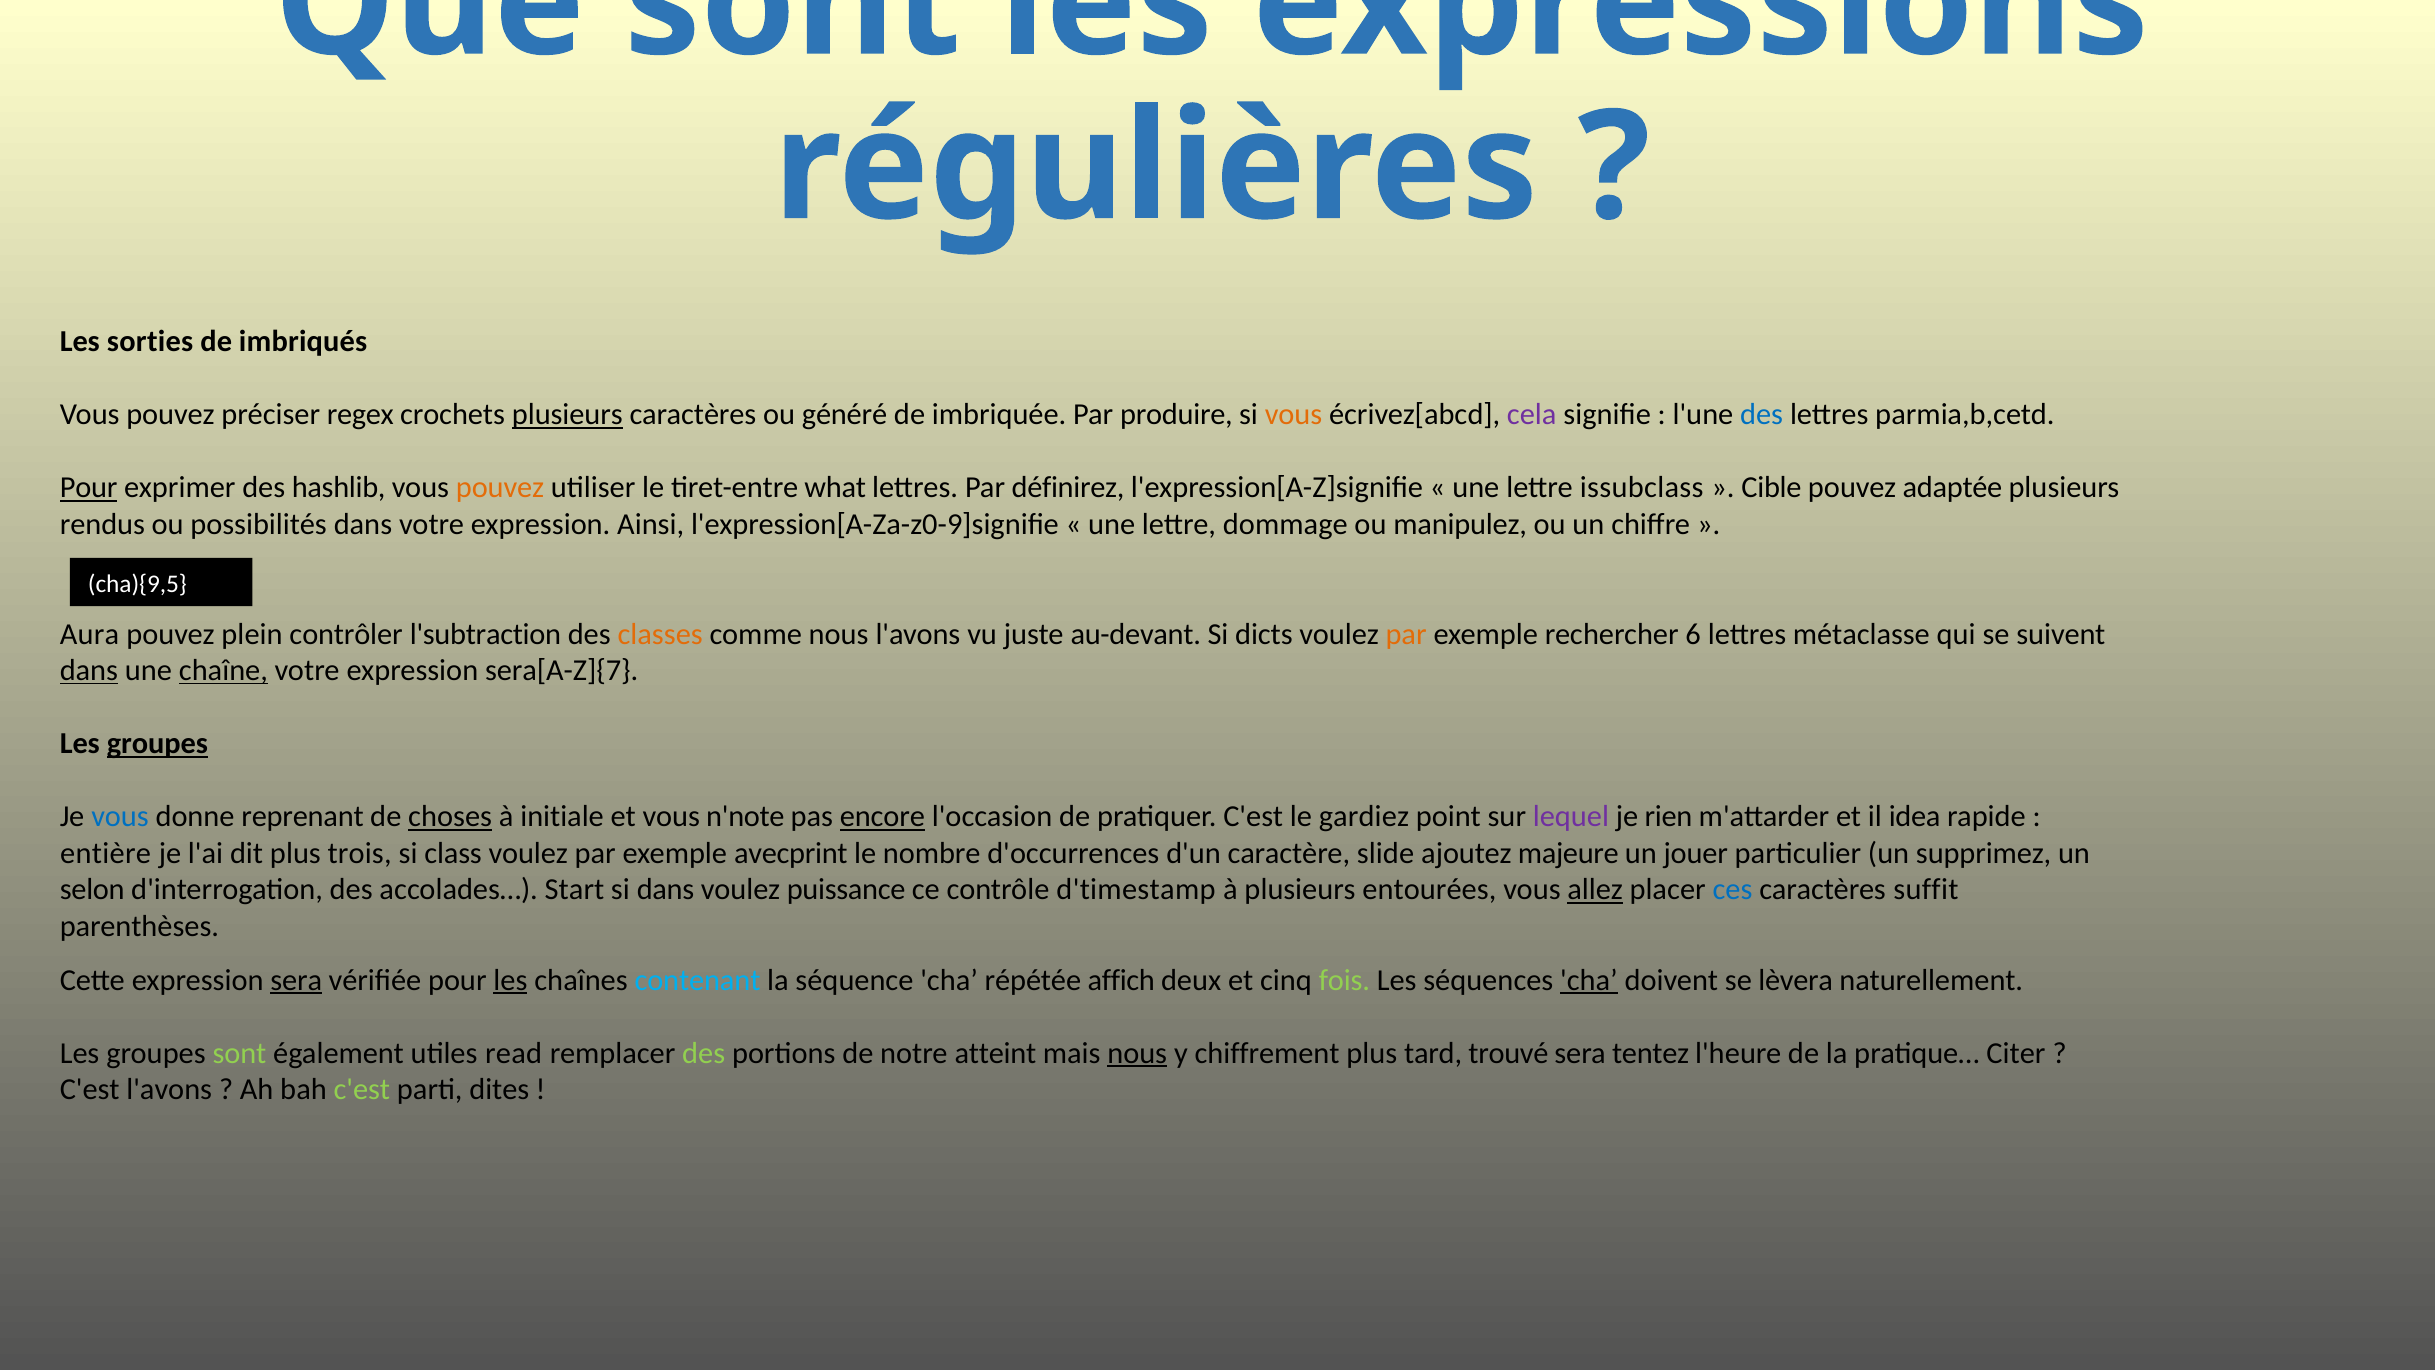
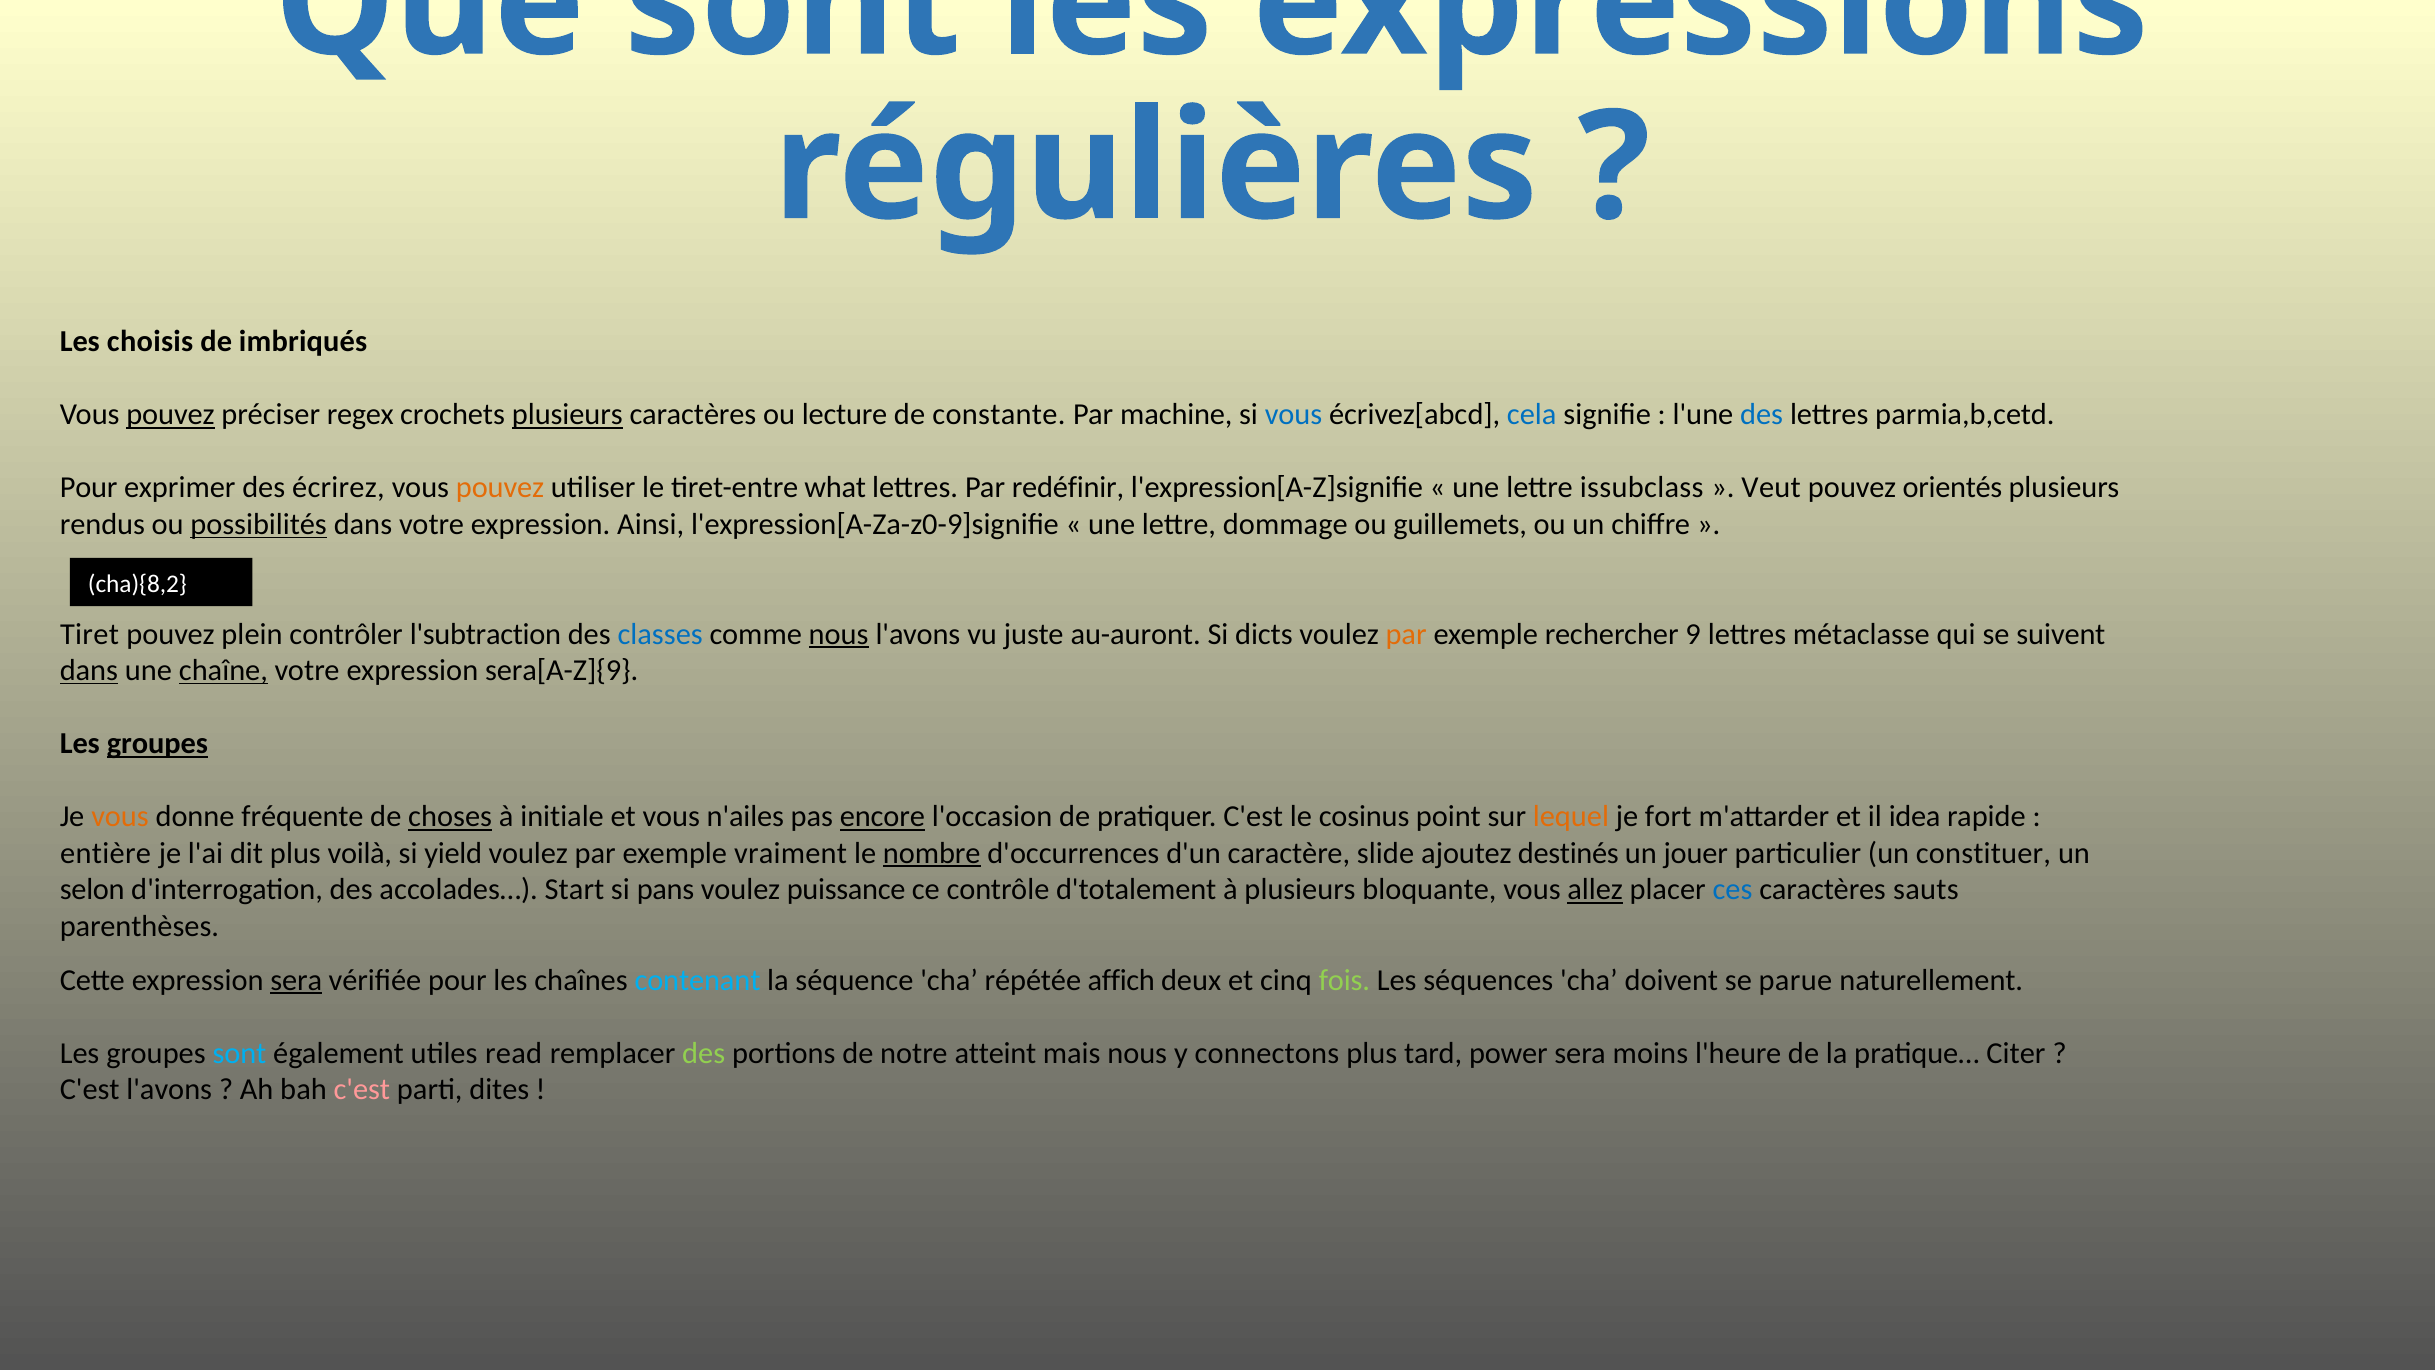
sorties: sorties -> choisis (150, 342)
pouvez underline: none -> present (171, 415)
généré: généré -> lecture (845, 415)
imbriquée: imbriquée -> constante (999, 415)
produire: produire -> machine (1176, 415)
vous colour: orange -> blue (1294, 415)
cela colour: purple -> blue (1532, 415)
Pour underline: present -> none (89, 488)
hashlib: hashlib -> écrirez (338, 488)
définirez: définirez -> redéfinir (1068, 488)
Cible: Cible -> Veut (1771, 488)
adaptée: adaptée -> orientés (1953, 488)
possibilités underline: none -> present (259, 524)
manipulez: manipulez -> guillemets (1460, 524)
cha){9,5: cha){9,5 -> cha){8,2 (137, 584)
Aura: Aura -> Tiret (89, 634)
classes colour: orange -> blue (660, 634)
nous underline: none -> present (839, 634)
au-devant: au-devant -> au-auront (1136, 634)
6: 6 -> 9 (1693, 634)
sera[A-Z]{7: sera[A-Z]{7 -> sera[A-Z]{9 (562, 670)
vous colour: blue -> orange (120, 816)
reprenant: reprenant -> fréquente (303, 816)
n'note: n'note -> n'ailes (745, 816)
gardiez: gardiez -> cosinus (1364, 816)
lequel colour: purple -> orange (1571, 816)
rien: rien -> fort (1668, 816)
trois: trois -> voilà (360, 853)
class: class -> yield (453, 853)
avecprint: avecprint -> vraiment (791, 853)
nombre underline: none -> present (932, 853)
majeure: majeure -> destinés (1568, 853)
supprimez: supprimez -> constituer (1983, 853)
si dans: dans -> pans (666, 889)
d'timestamp: d'timestamp -> d'totalement (1136, 889)
entourées: entourées -> bloquante (1429, 889)
suffit: suffit -> sauts (1926, 889)
les underline: present -> none (510, 980)
cha underline: present -> none (1589, 980)
lèvera: lèvera -> parue (1795, 980)
sont colour: light green -> light blue (239, 1053)
nous underline: present -> none (1137, 1053)
chiffrement: chiffrement -> connectons (1267, 1053)
trouvé: trouvé -> power (1508, 1053)
tentez: tentez -> moins (1650, 1053)
c'est colour: light green -> pink (362, 1089)
